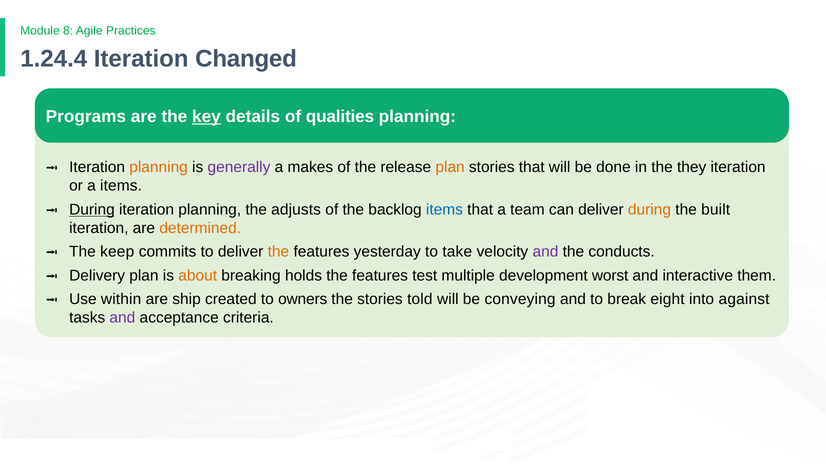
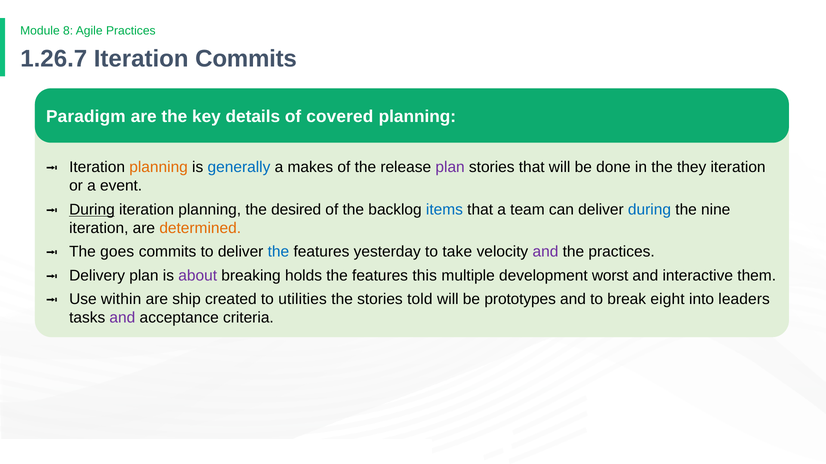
1.24.4: 1.24.4 -> 1.26.7 (54, 59)
Iteration Changed: Changed -> Commits (246, 59)
Programs: Programs -> Paradigm (86, 117)
key underline: present -> none (206, 117)
qualities: qualities -> covered (340, 117)
generally colour: purple -> blue (239, 168)
plan colour: orange -> purple (450, 168)
a items: items -> event (121, 186)
adjusts: adjusts -> desired (296, 210)
during colour: orange -> blue (650, 210)
built: built -> nine (716, 210)
keep: keep -> goes (117, 252)
the colour: orange -> blue (278, 252)
the conducts: conducts -> practices (622, 252)
about colour: orange -> purple (198, 276)
features test: test -> this (425, 276)
owners: owners -> utilities (303, 300)
conveying: conveying -> prototypes (520, 300)
against: against -> leaders (744, 300)
